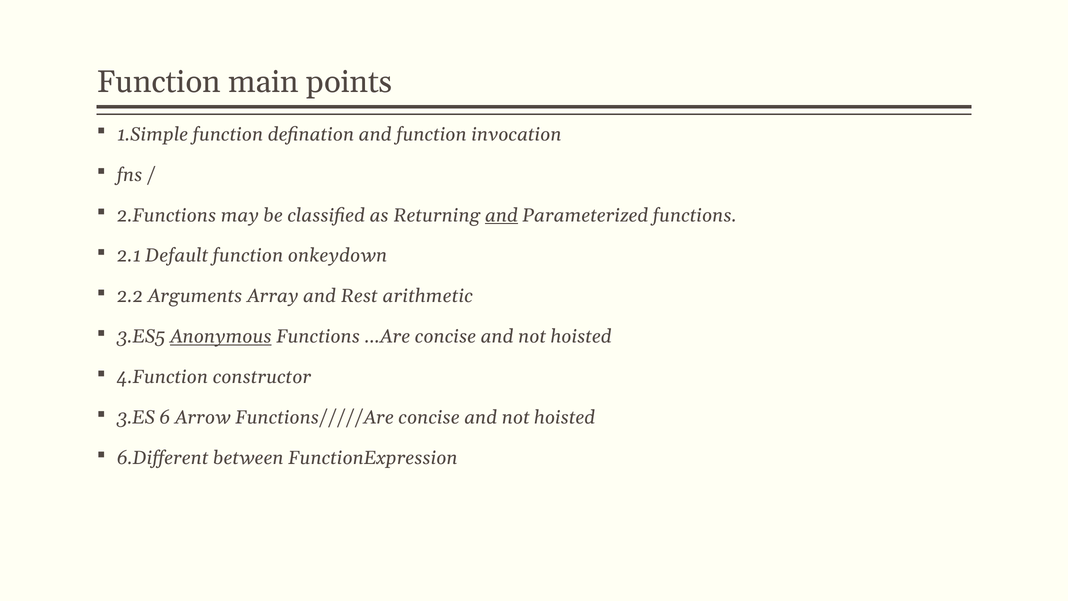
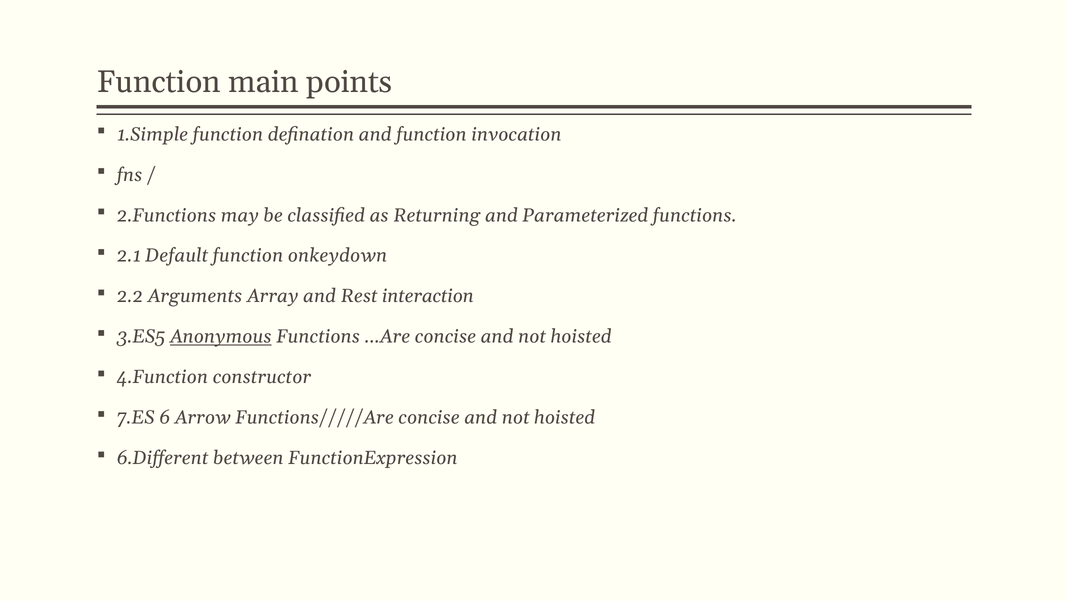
and underline: present -> none (502, 215)
arithmetic: arithmetic -> interaction (428, 296)
3.ES: 3.ES -> 7.ES (136, 417)
